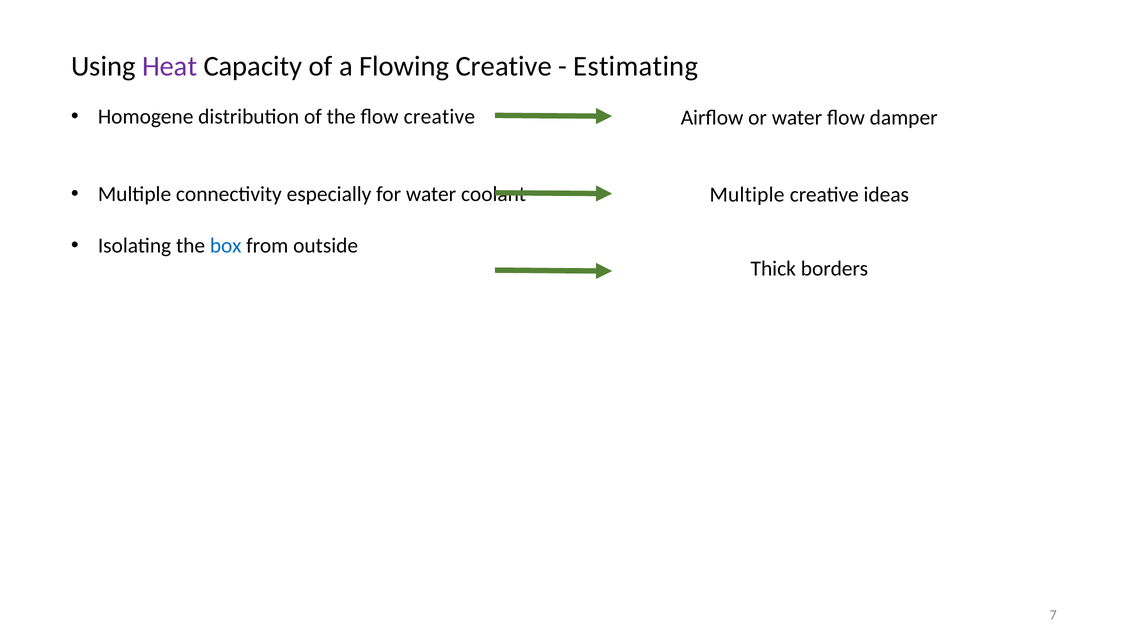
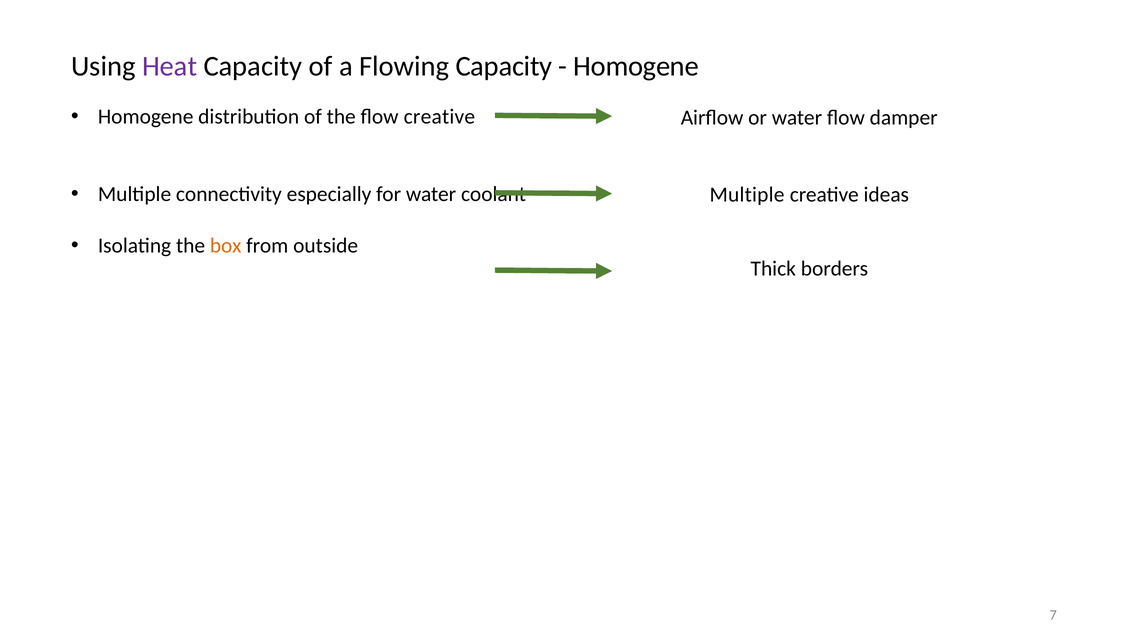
Flowing Creative: Creative -> Capacity (504, 66)
Estimating: Estimating -> Homogene (636, 66)
box colour: blue -> orange (226, 245)
